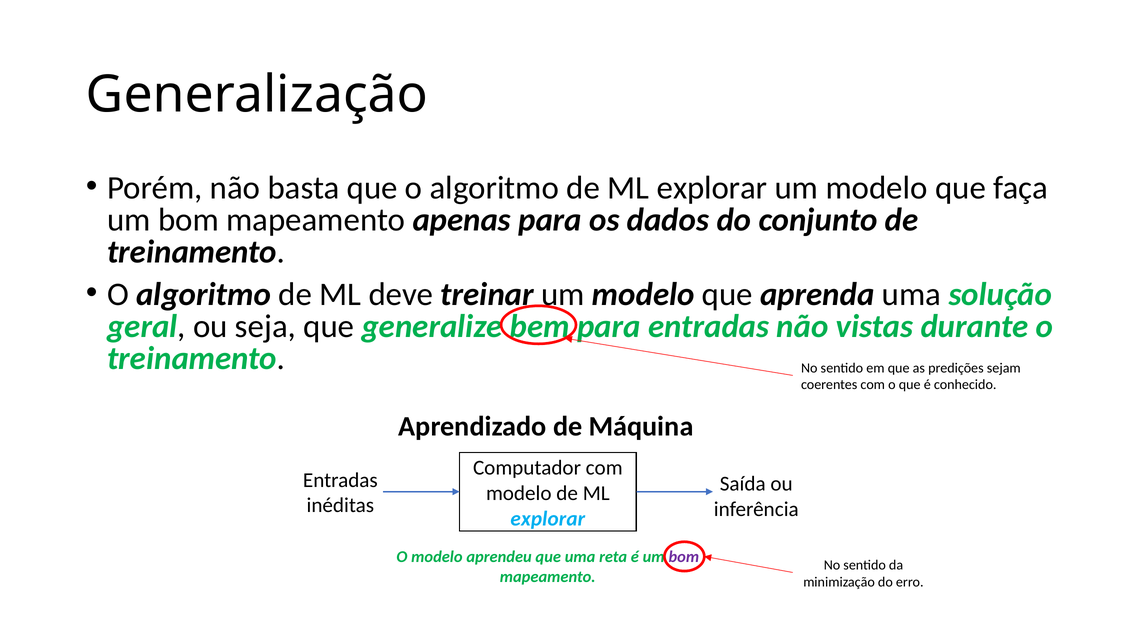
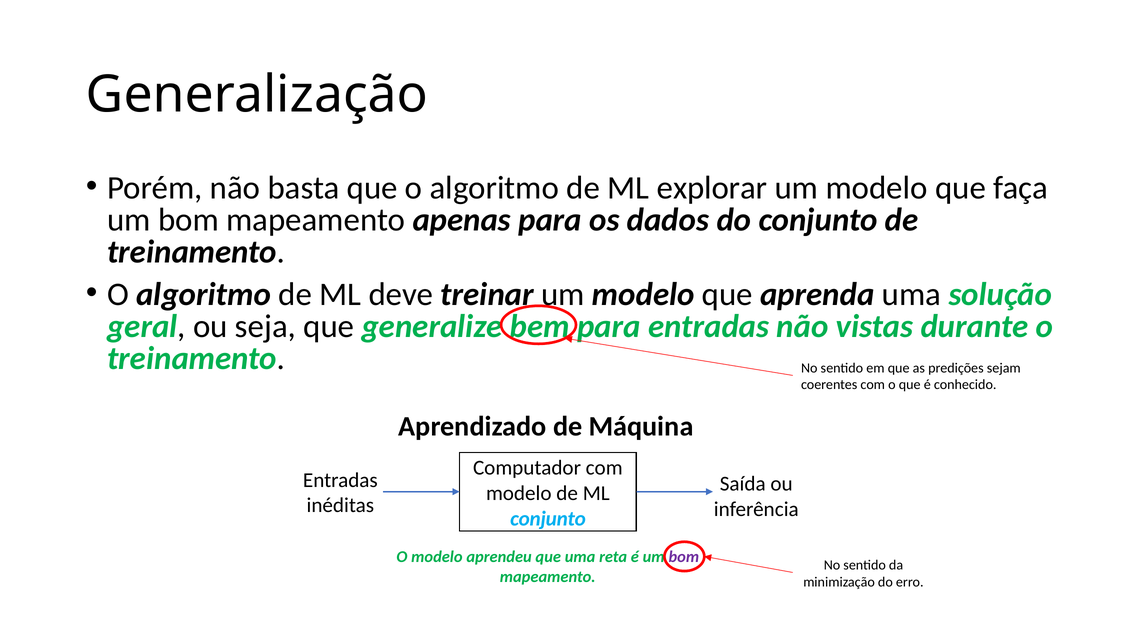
explorar: explorar -> conjunto (548, 519)
